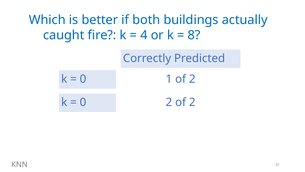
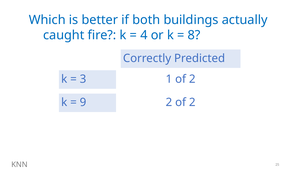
0: 0 -> 3 (83, 79)
0: 0 -> 9 (83, 102)
